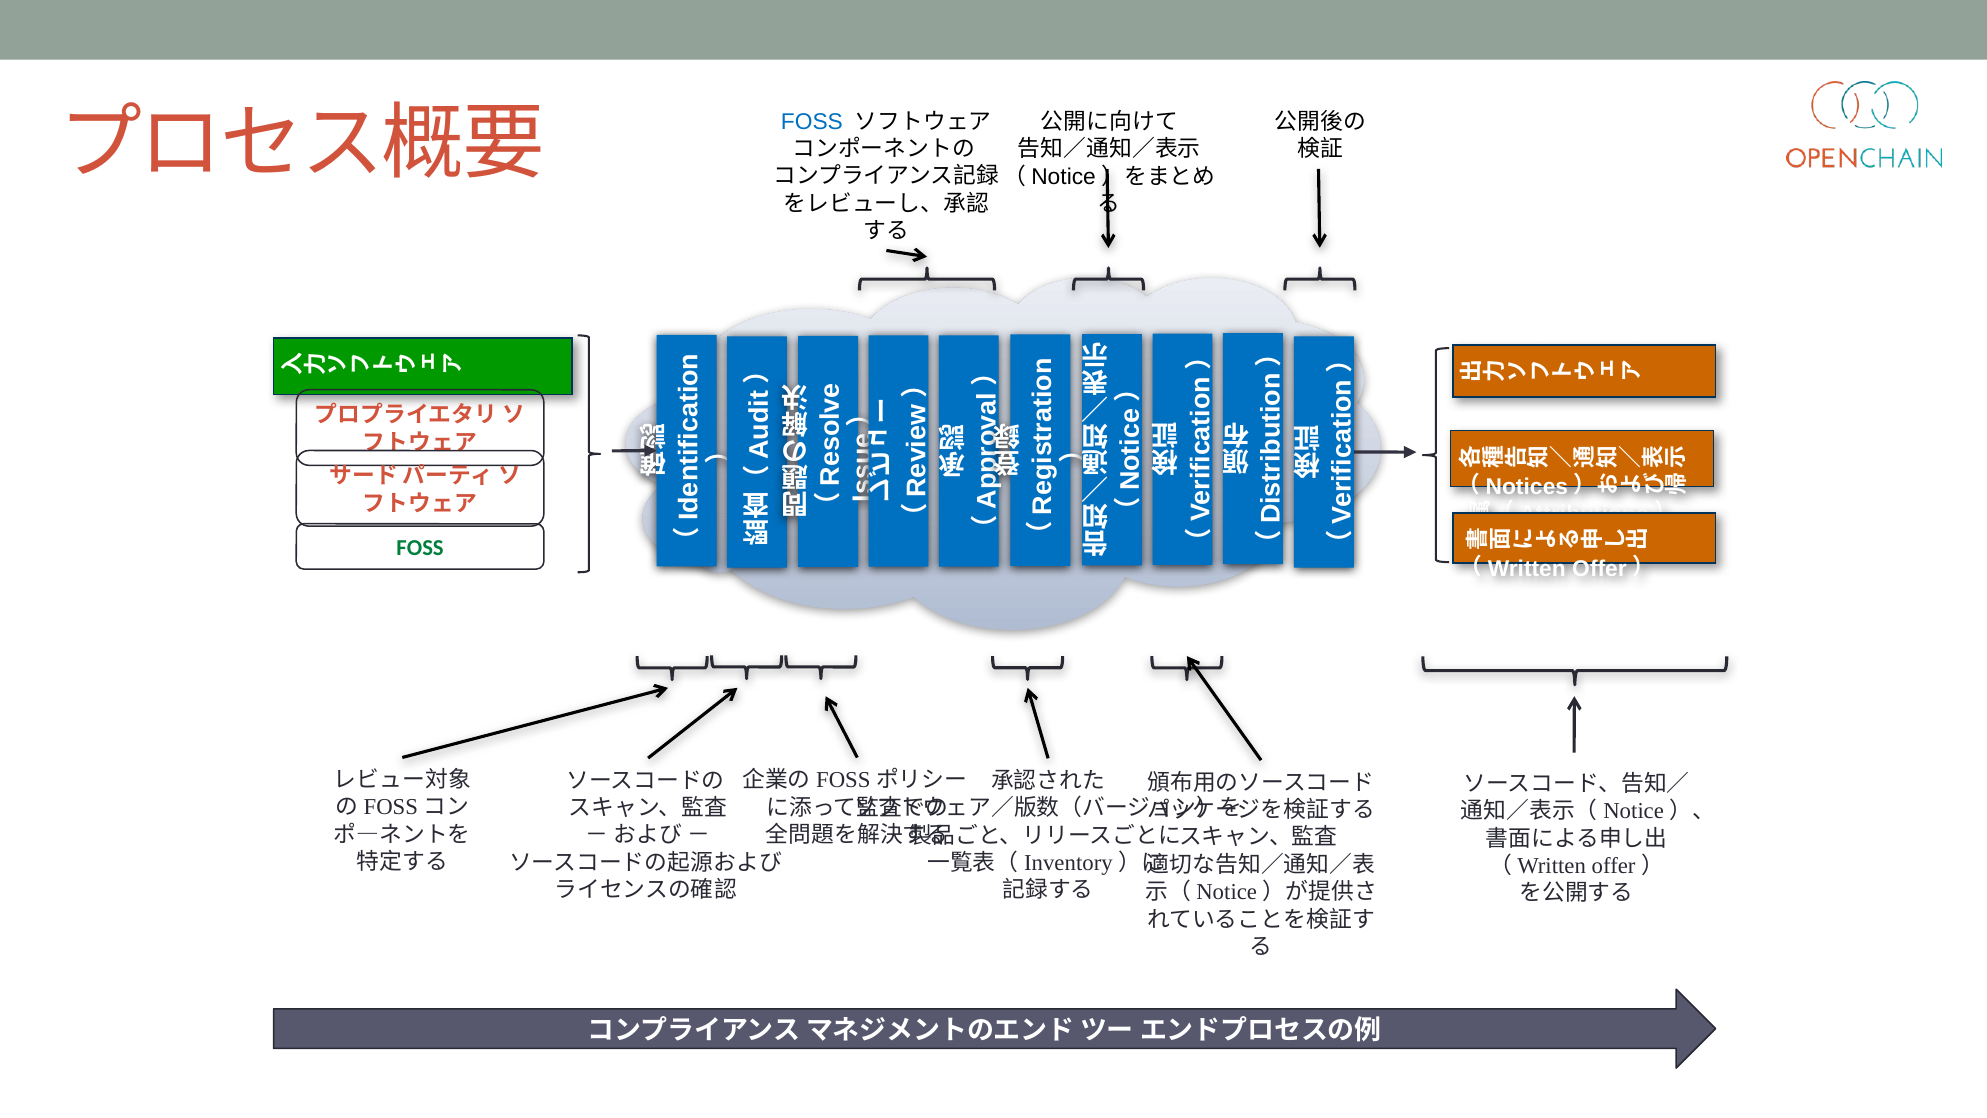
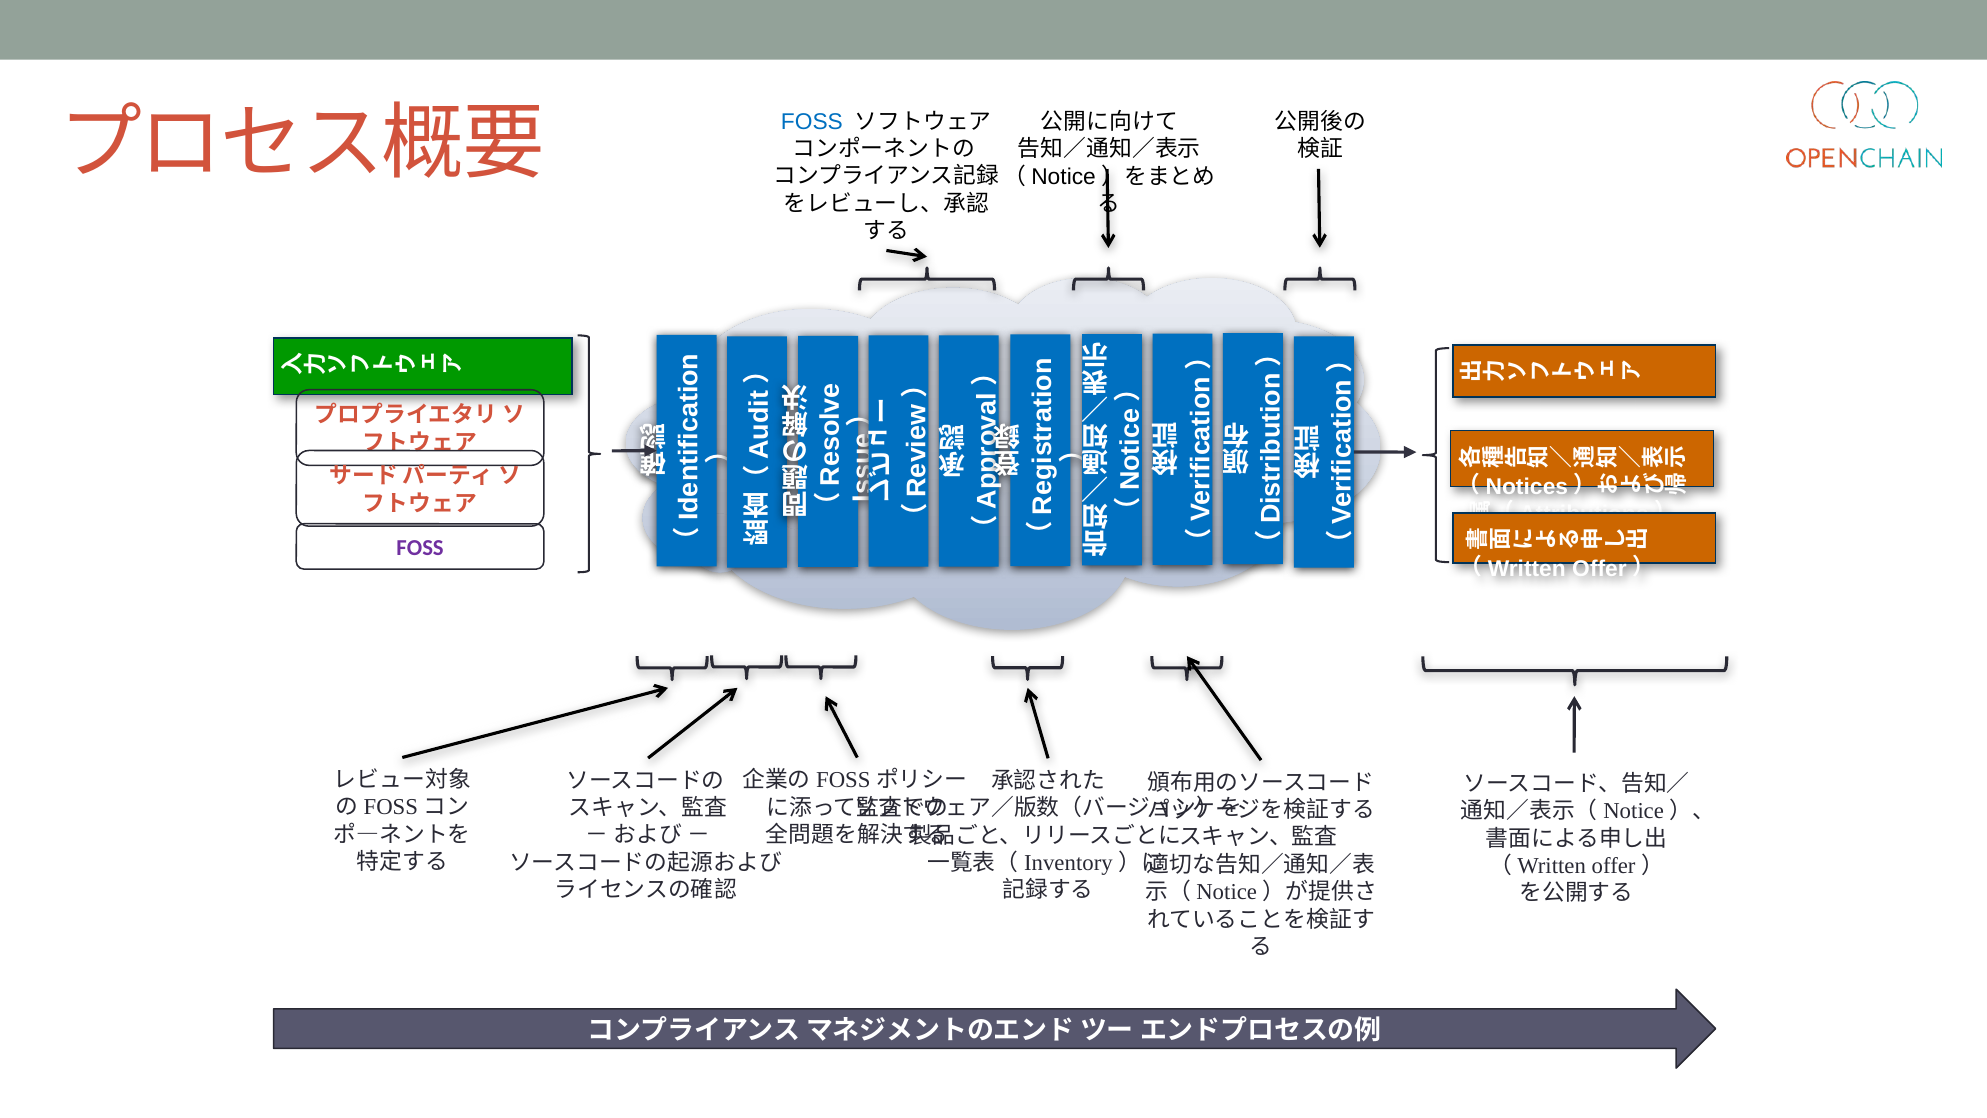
FOSS colour: green -> purple (420, 548)
